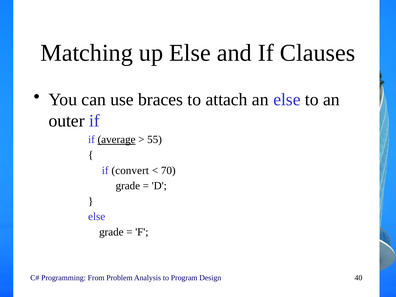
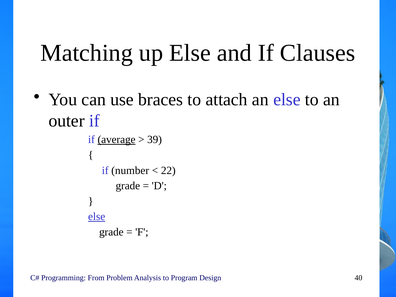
55: 55 -> 39 (155, 140)
convert: convert -> number (130, 170)
70: 70 -> 22 (168, 170)
else underline: none -> present (97, 217)
